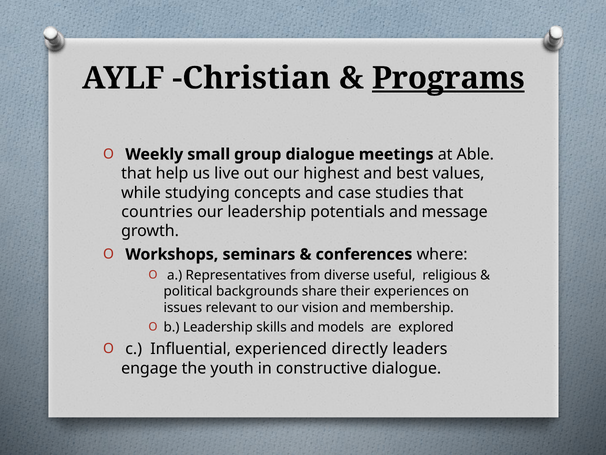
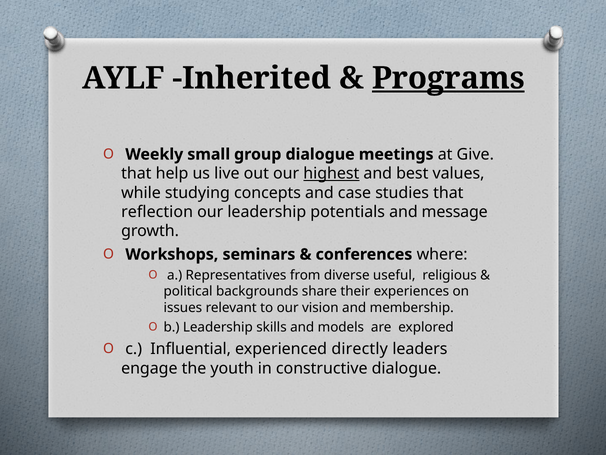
Christian: Christian -> Inherited (252, 78)
Able: Able -> Give (475, 154)
highest underline: none -> present (331, 173)
countries: countries -> reflection (157, 212)
